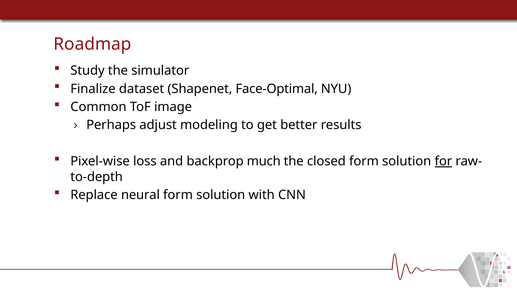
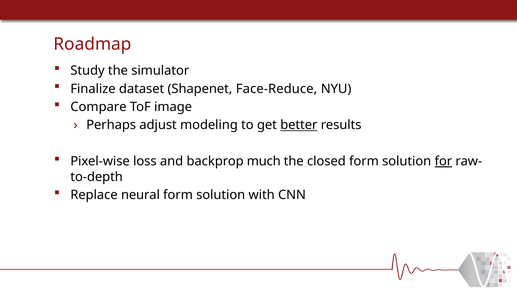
Face-Optimal: Face-Optimal -> Face-Reduce (277, 89)
Common: Common -> Compare (98, 107)
better underline: none -> present (299, 125)
